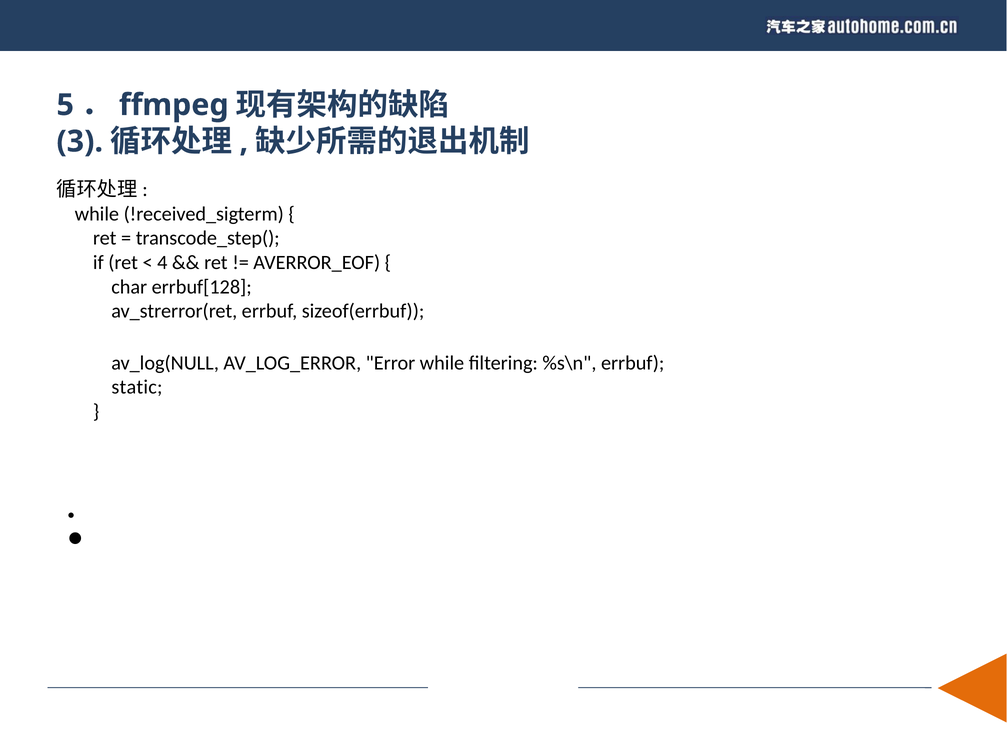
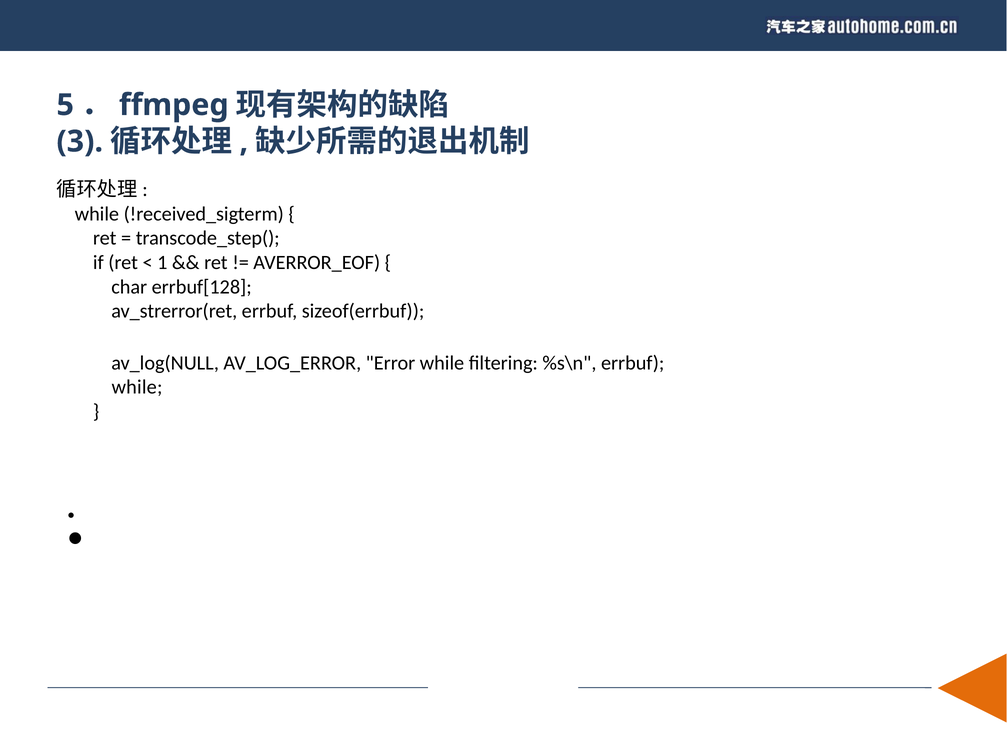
4: 4 -> 1 (162, 263)
static: static -> while (137, 387)
